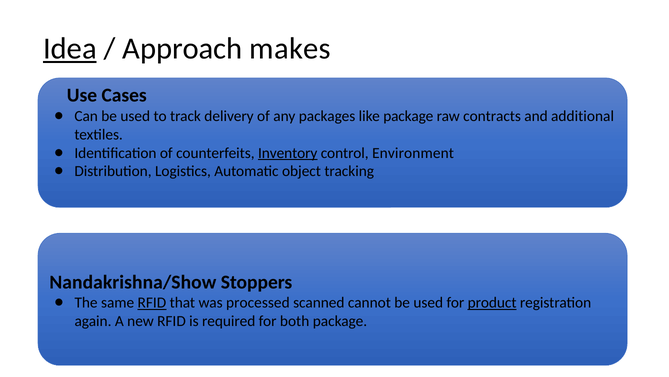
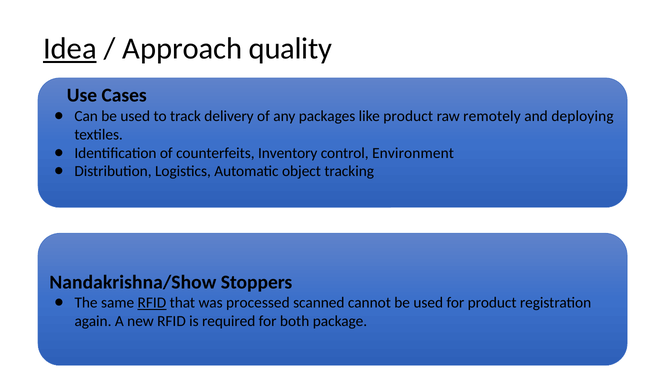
makes: makes -> quality (290, 49)
like package: package -> product (408, 116)
contracts: contracts -> remotely (492, 116)
additional: additional -> deploying (583, 116)
Inventory underline: present -> none (288, 153)
product underline: present -> none (492, 302)
